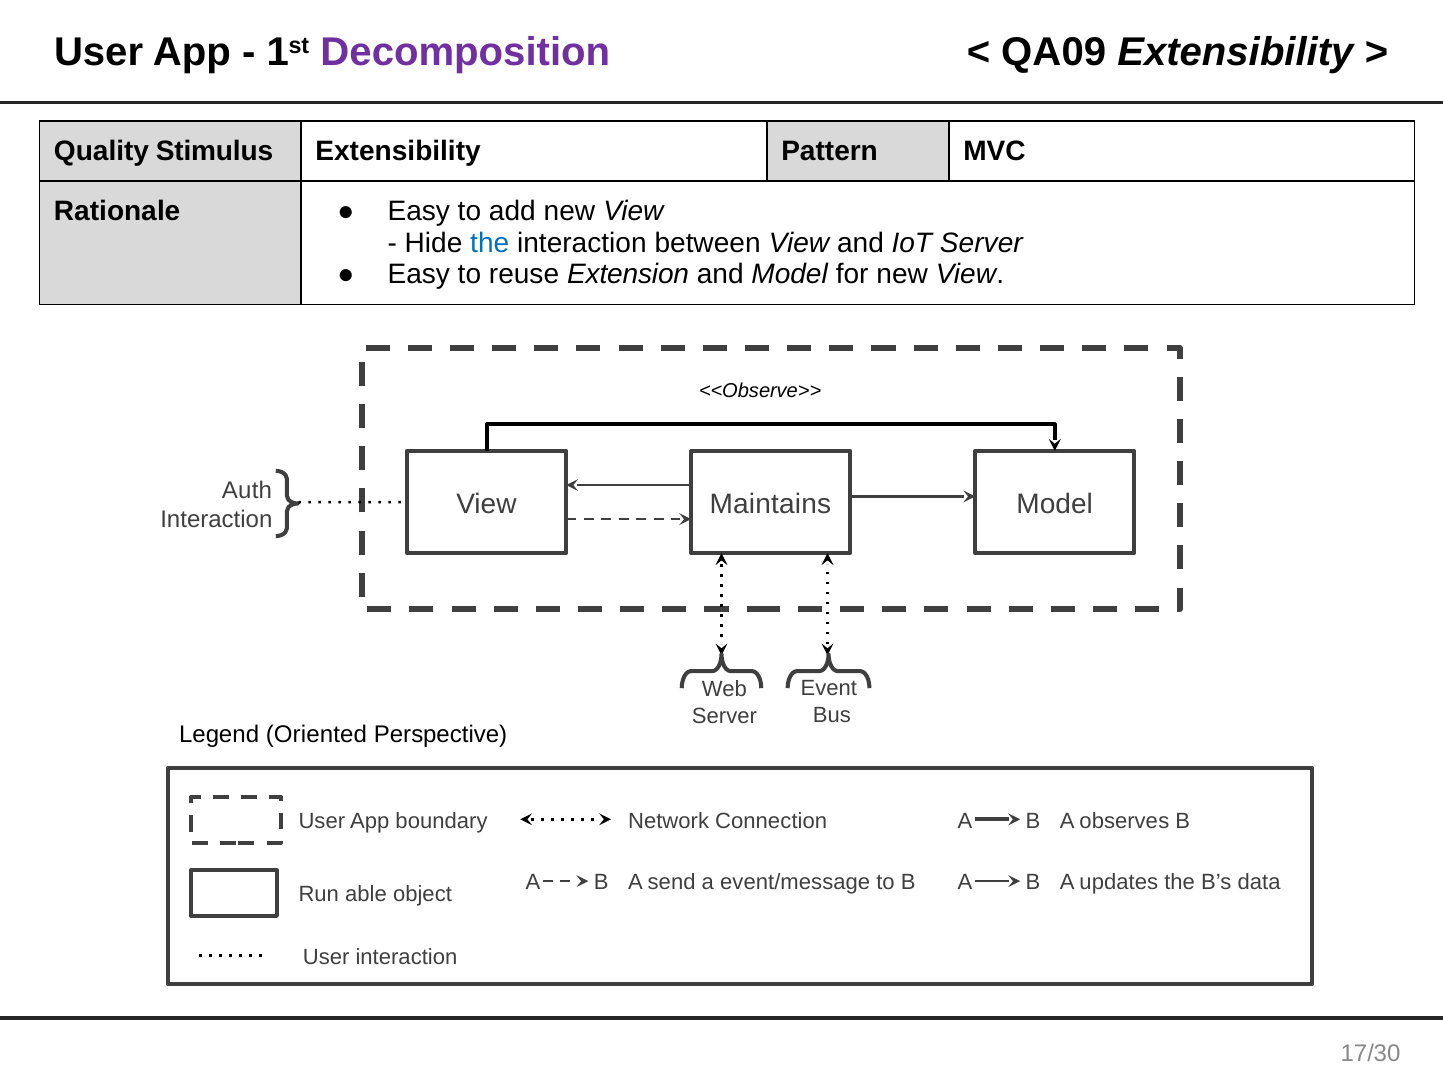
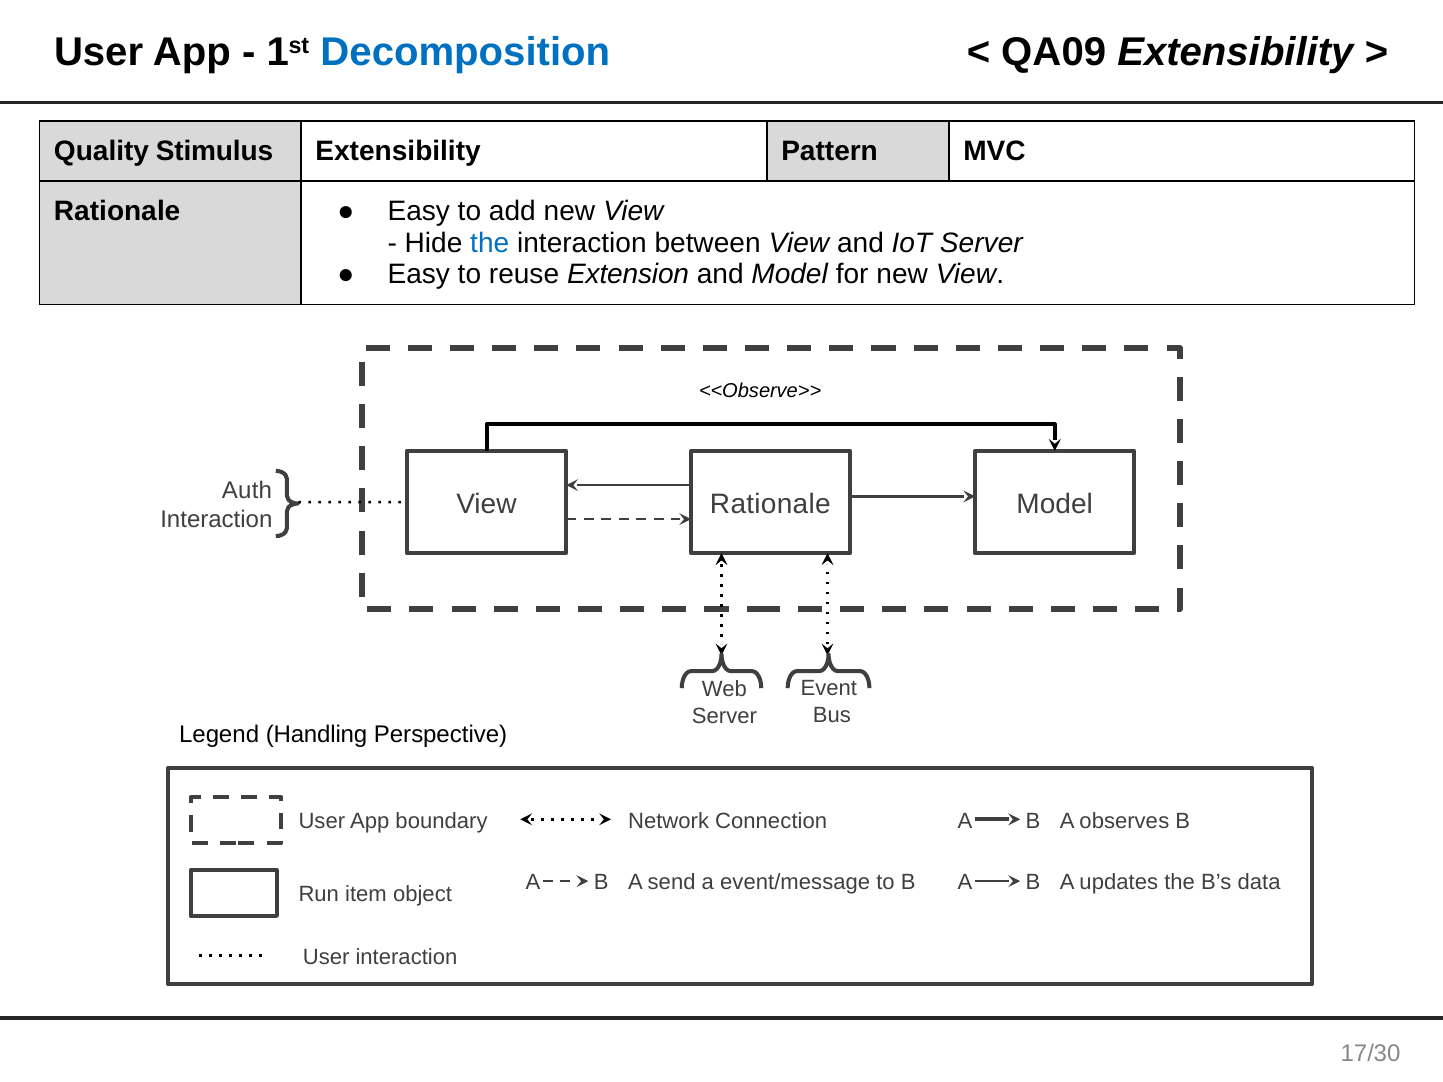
Decomposition colour: purple -> blue (465, 52)
View Maintains: Maintains -> Rationale (770, 504)
Oriented: Oriented -> Handling (317, 735)
able: able -> item (366, 894)
